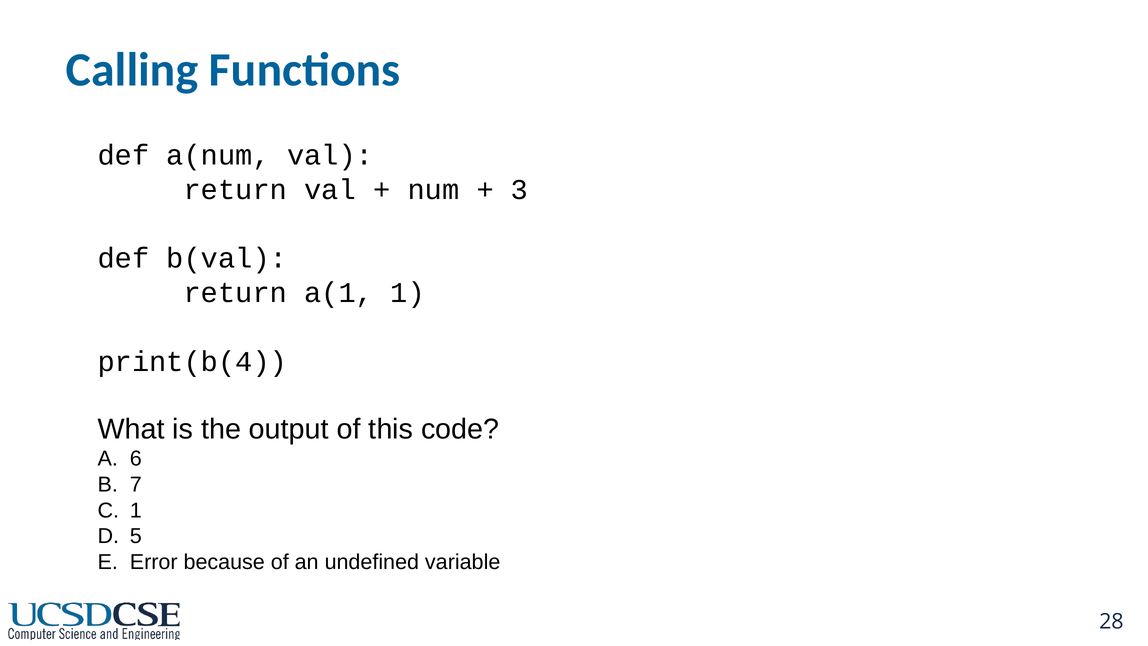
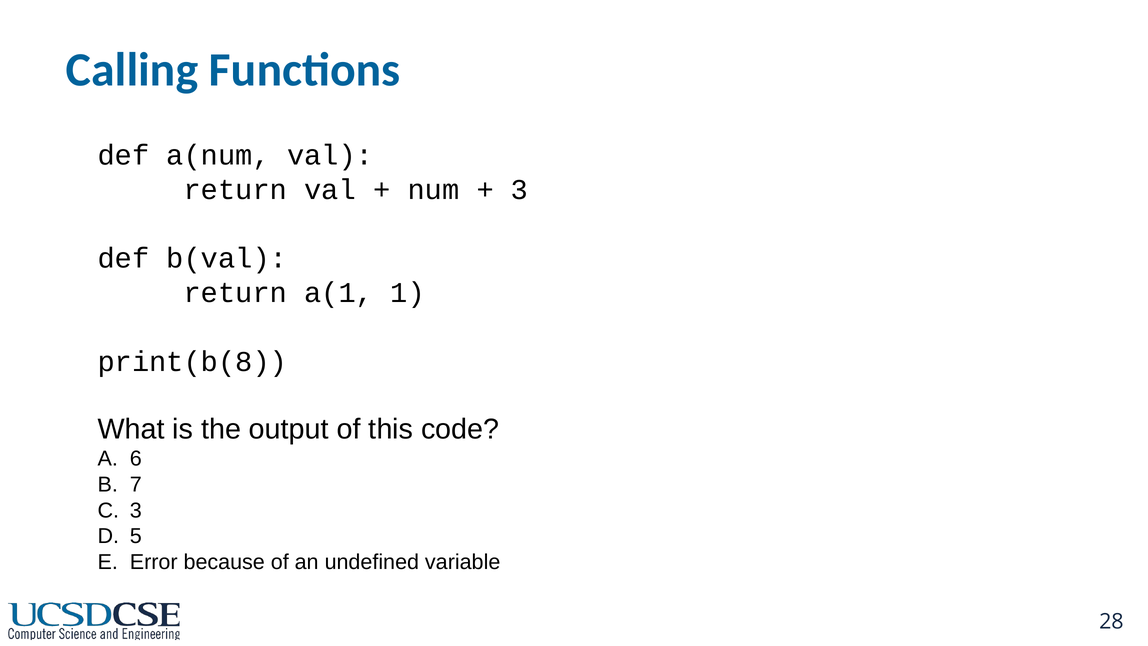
print(b(4: print(b(4 -> print(b(8 (192, 362)
1: 1 -> 3 (136, 510)
